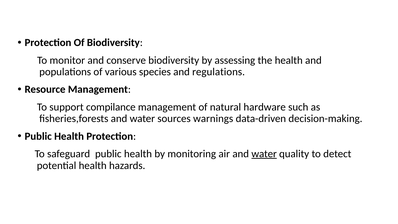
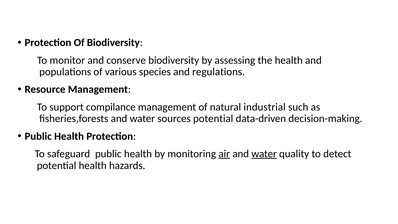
hardware: hardware -> industrial (265, 107)
sources warnings: warnings -> potential (213, 119)
air underline: none -> present (224, 154)
